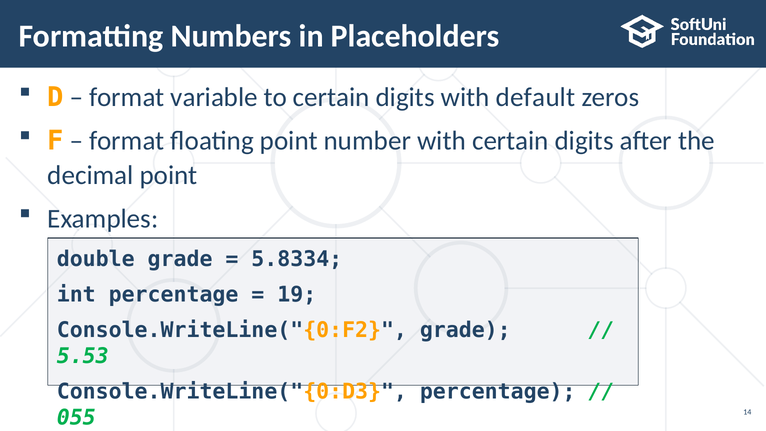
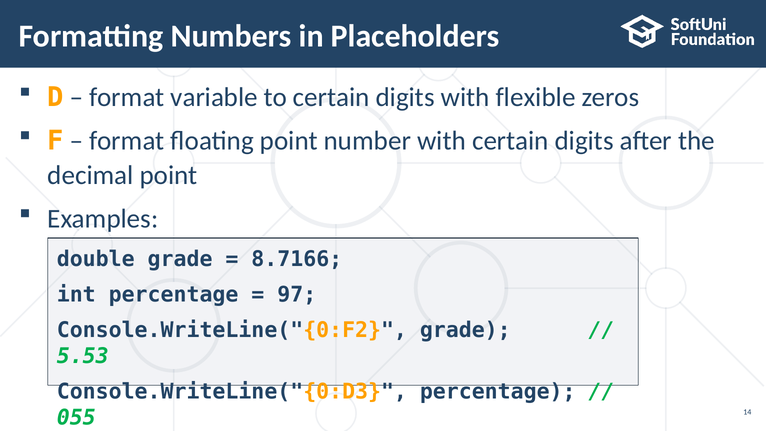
default: default -> flexible (536, 97)
5.8334: 5.8334 -> 8.7166 (297, 259)
19: 19 -> 97 (297, 295)
